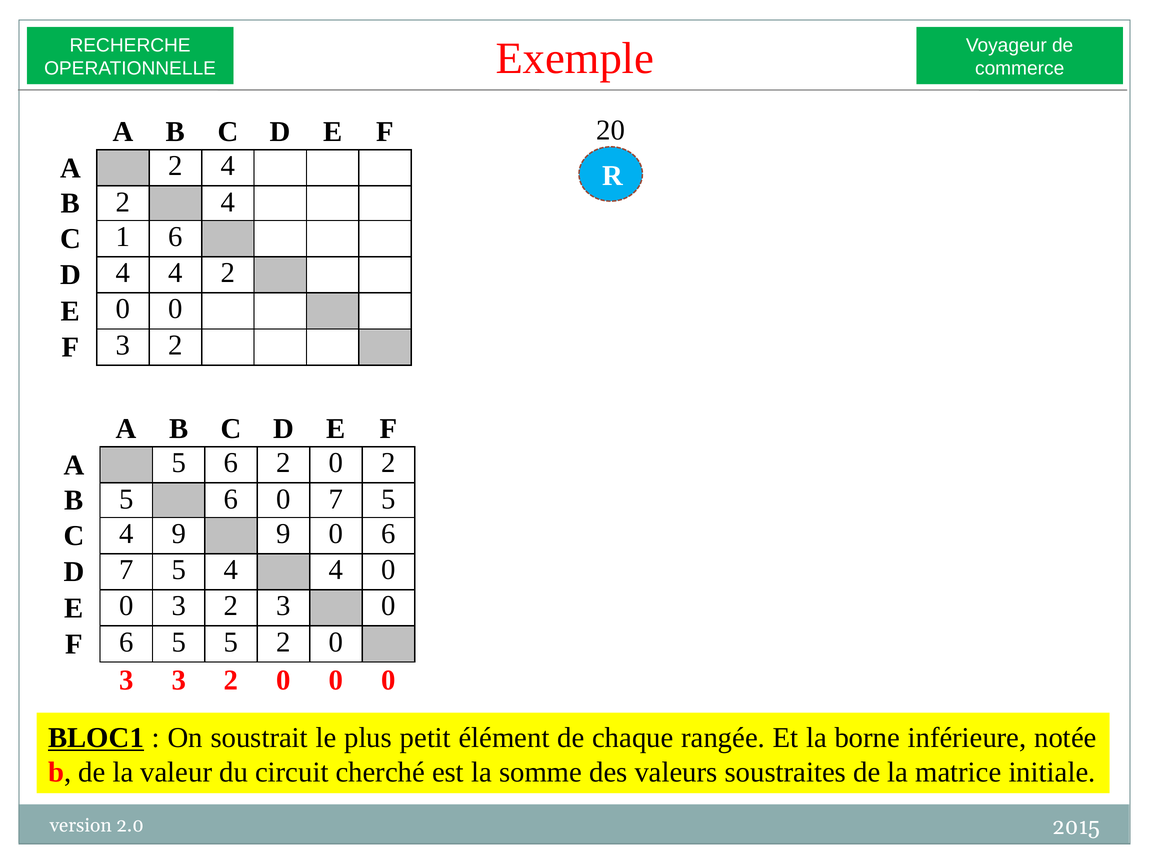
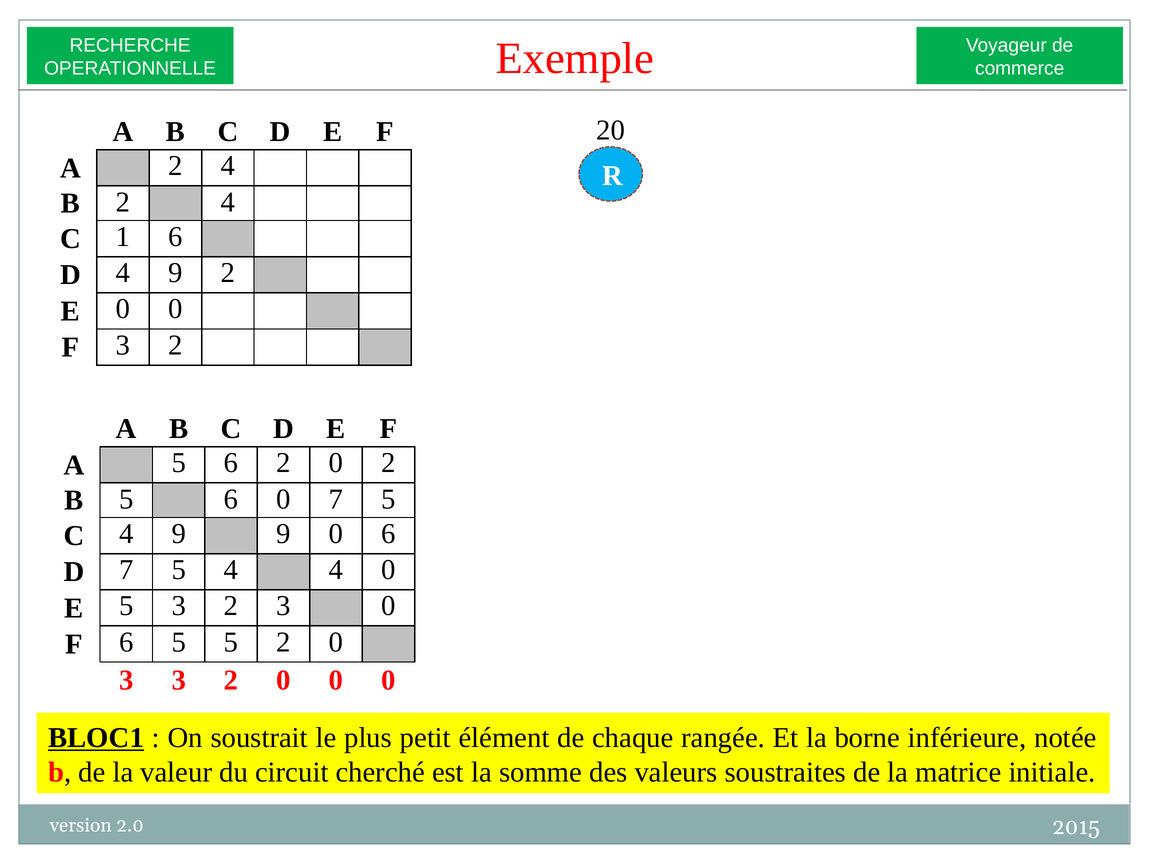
D 4 4: 4 -> 9 (175, 273)
0: 0 -> 5 (126, 606)
